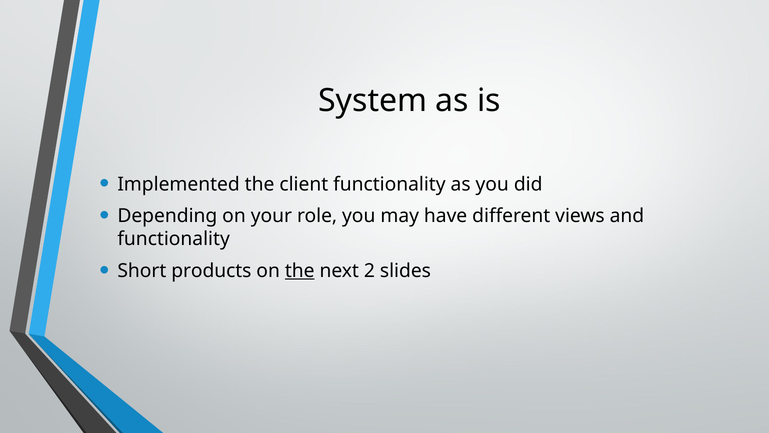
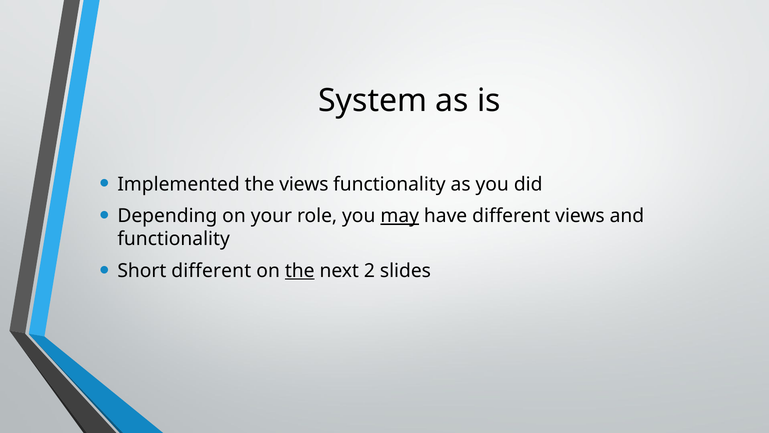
the client: client -> views (304, 184)
may underline: none -> present (400, 216)
Short products: products -> different (211, 270)
